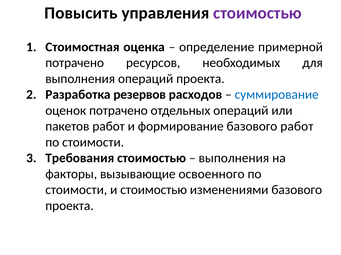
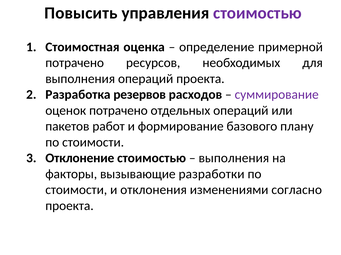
суммирование colour: blue -> purple (277, 95)
базового работ: работ -> плану (297, 127)
Требования: Требования -> Отклонение (80, 159)
освоенного: освоенного -> разработки (212, 175)
и стоимостью: стоимостью -> отклонения (154, 190)
изменениями базового: базового -> согласно (297, 190)
